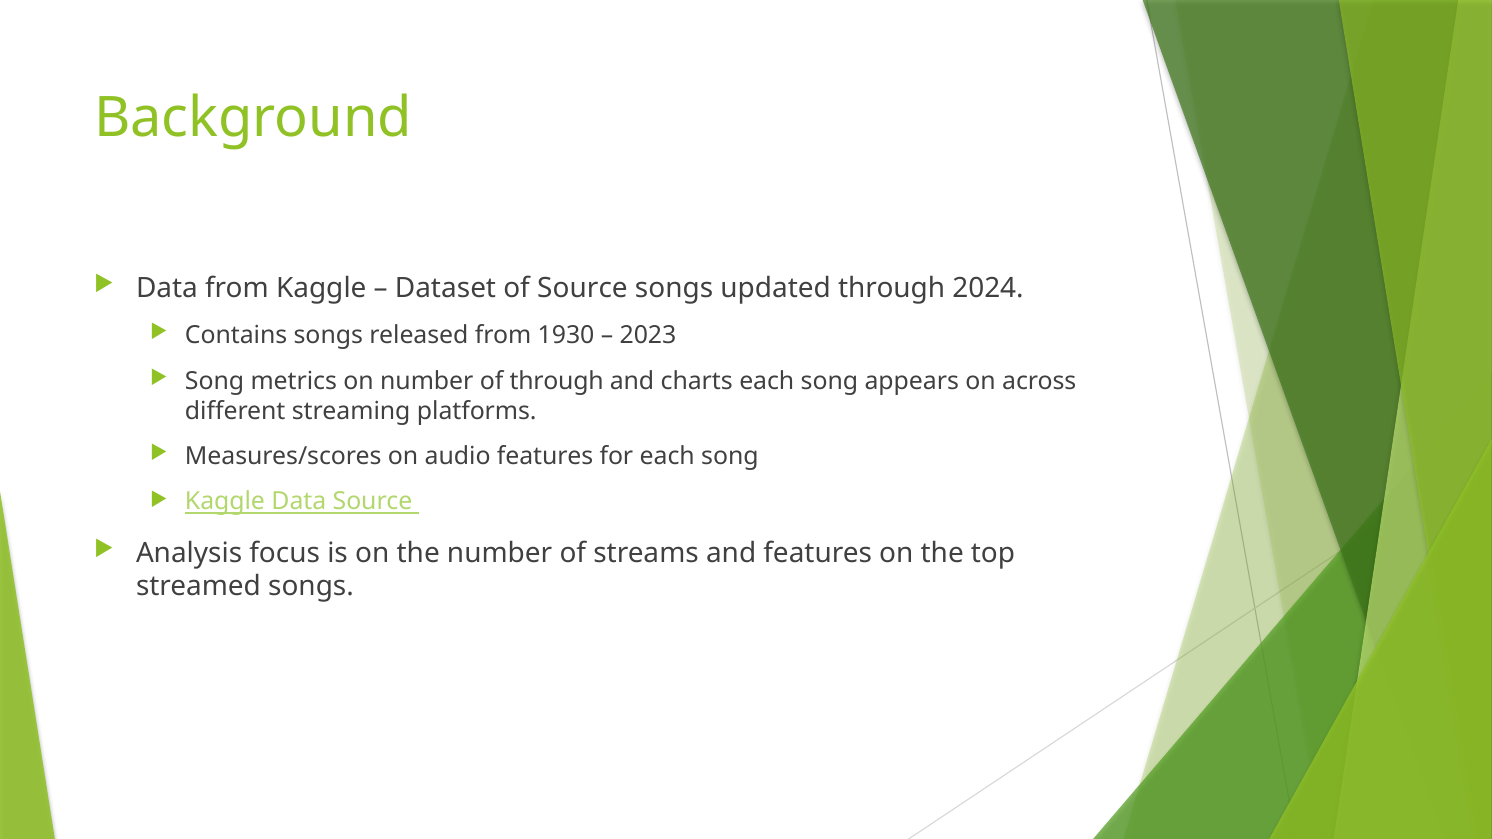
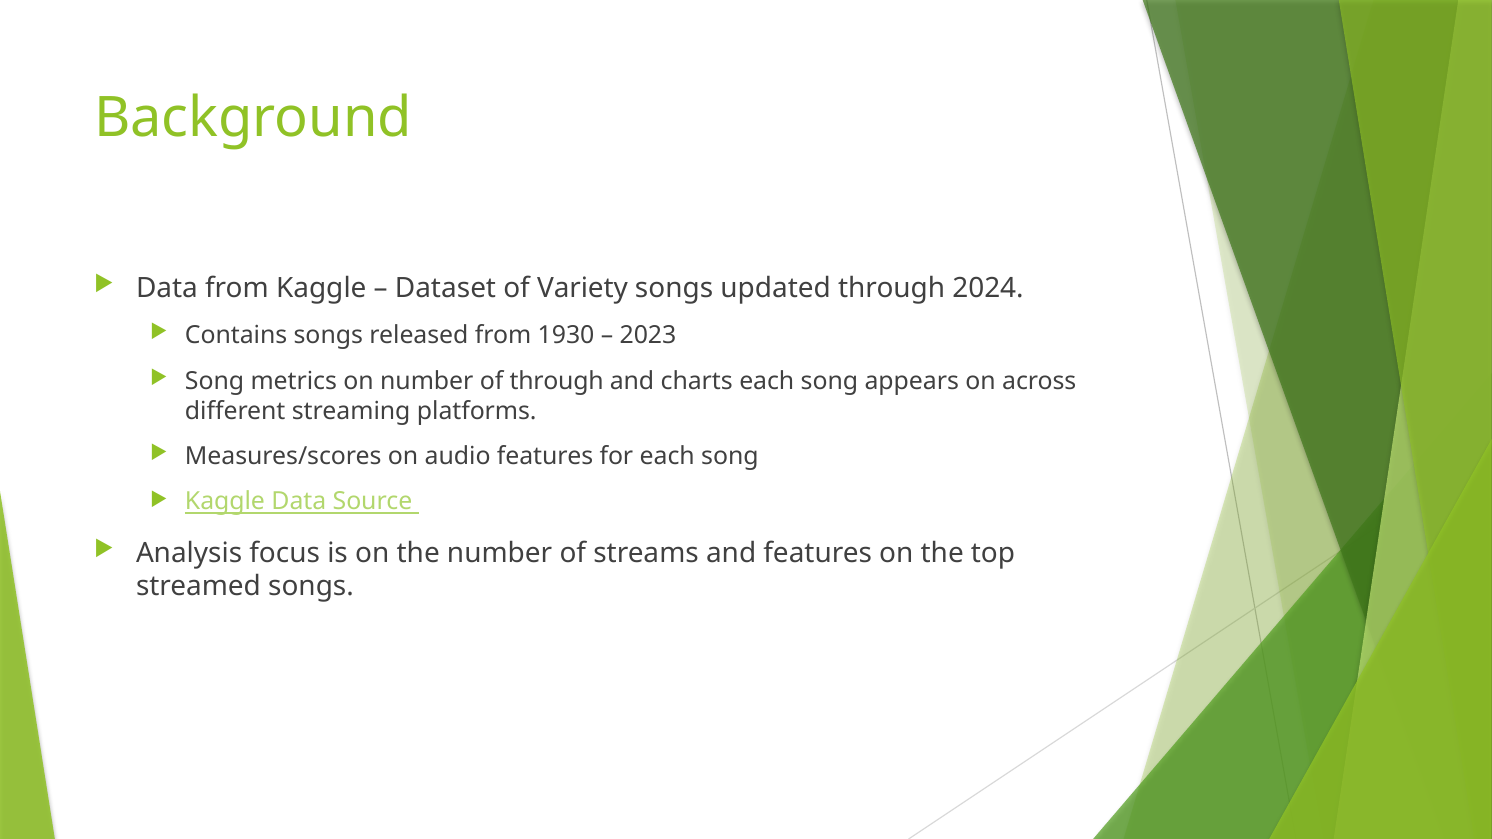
of Source: Source -> Variety (583, 289)
